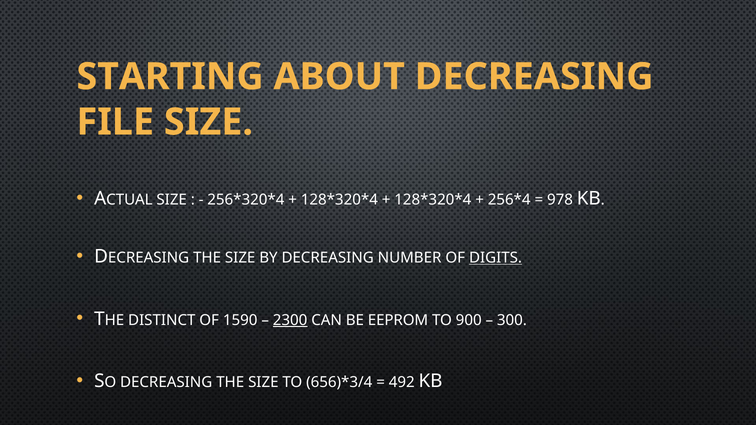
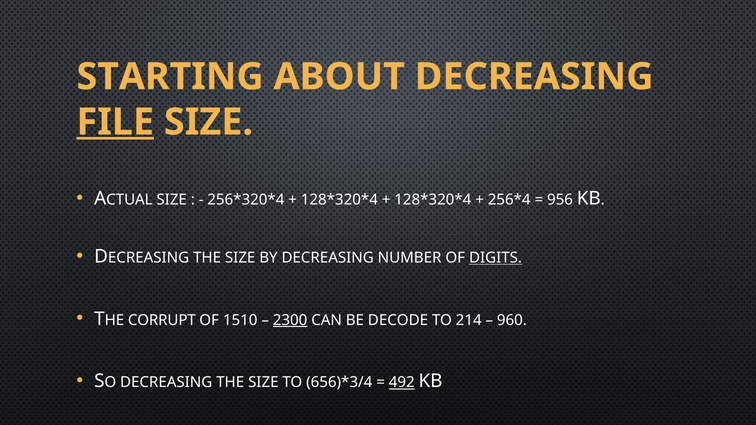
FILE underline: none -> present (115, 122)
978: 978 -> 956 (560, 200)
DISTINCT: DISTINCT -> CORRUPT (162, 320)
1590: 1590 -> 1510 (240, 320)
EEPROM: EEPROM -> DECODE (398, 320)
900: 900 -> 214 (469, 320)
300: 300 -> 960 (512, 320)
492 underline: none -> present (402, 383)
